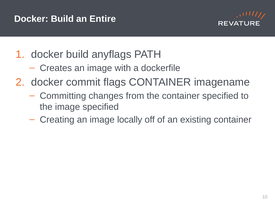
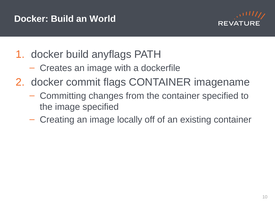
Entire: Entire -> World (103, 19)
